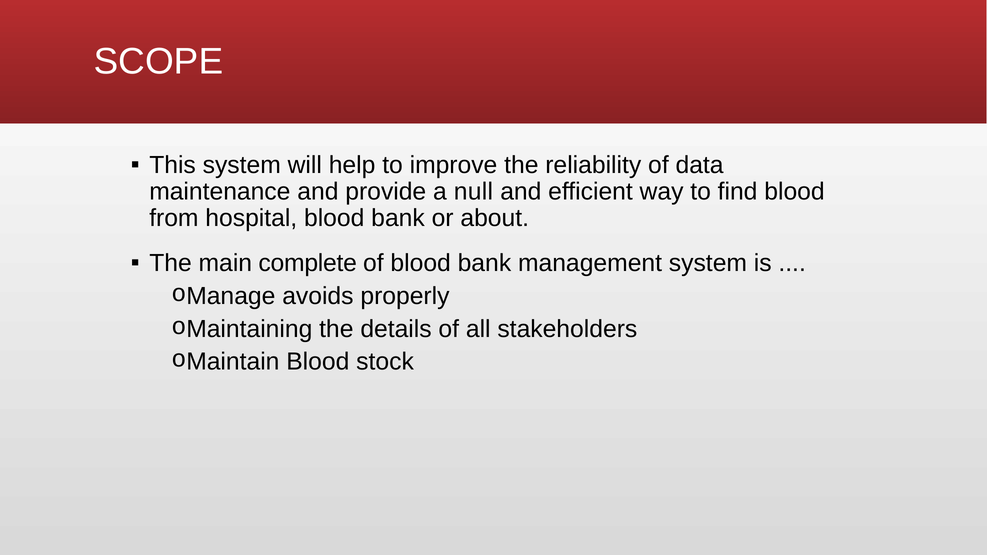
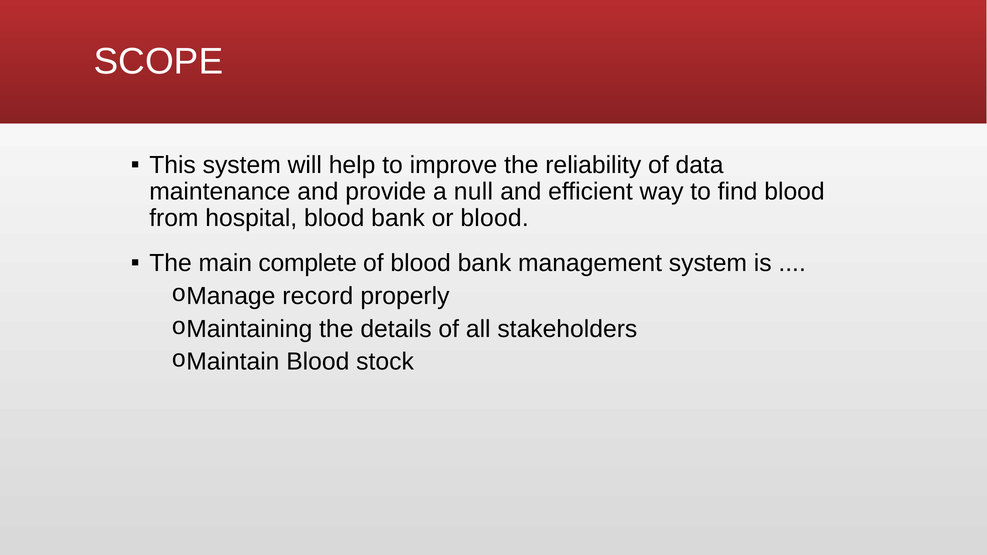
or about: about -> blood (495, 218)
avoids: avoids -> record (318, 296)
